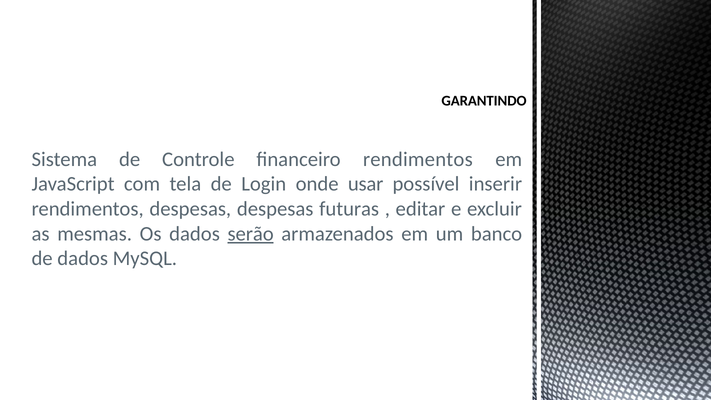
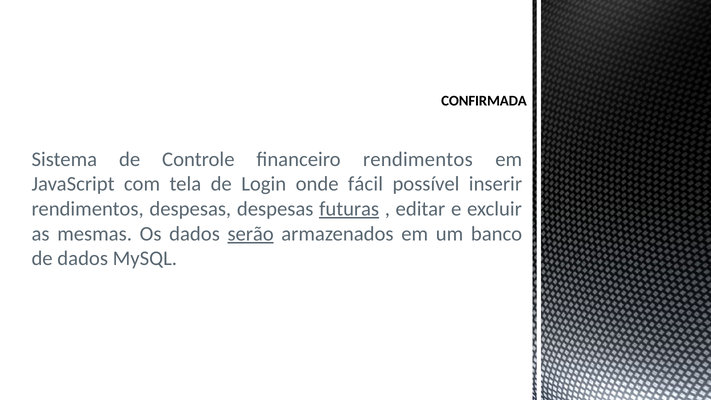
GARANTINDO: GARANTINDO -> CONFIRMADA (484, 101)
usar: usar -> fácil (365, 184)
futuras underline: none -> present (349, 209)
